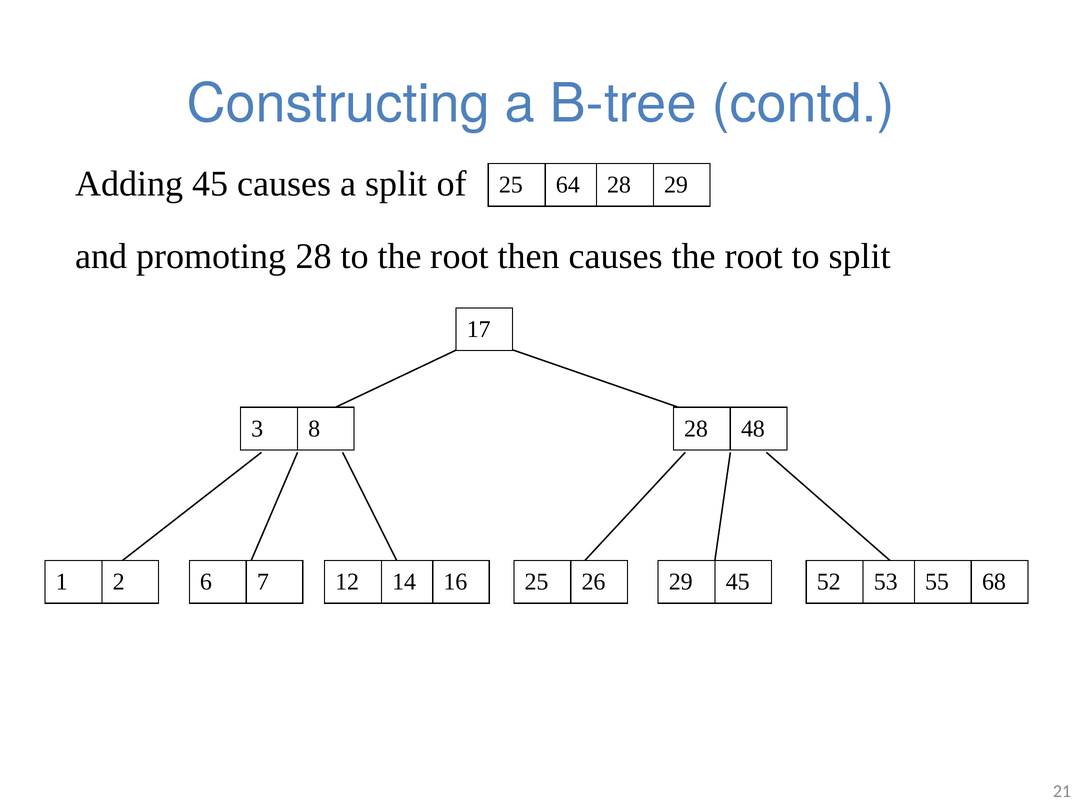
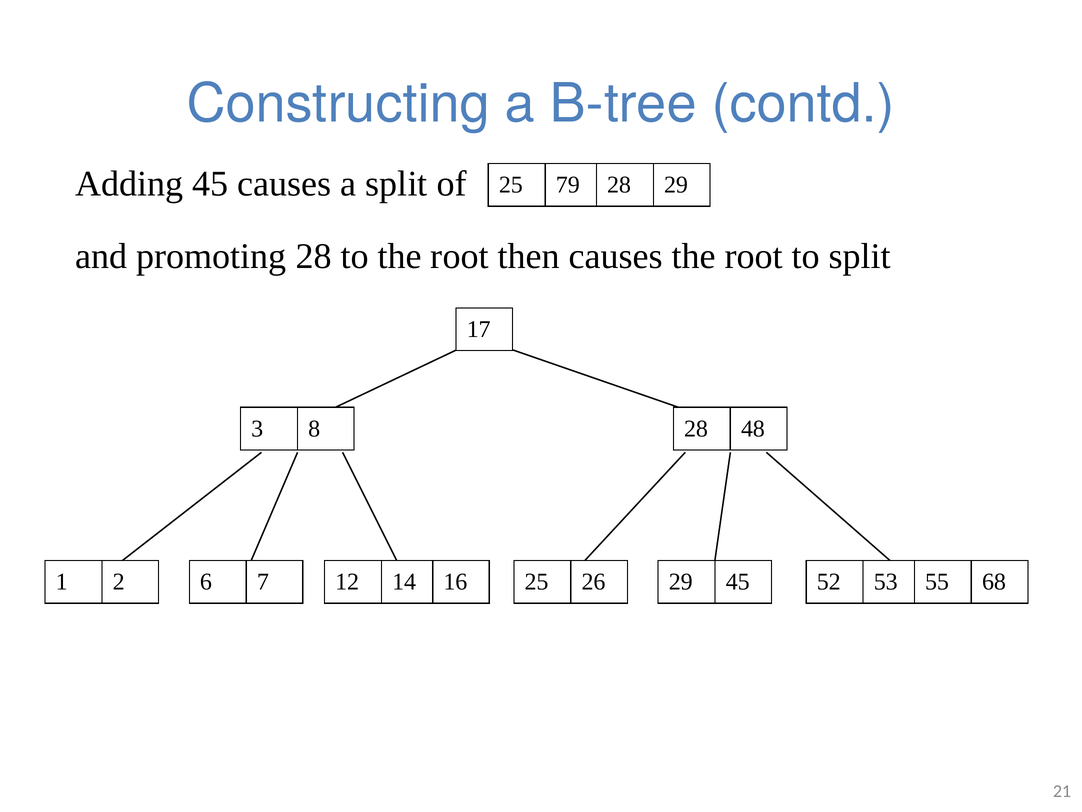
64: 64 -> 79 (568, 185)
